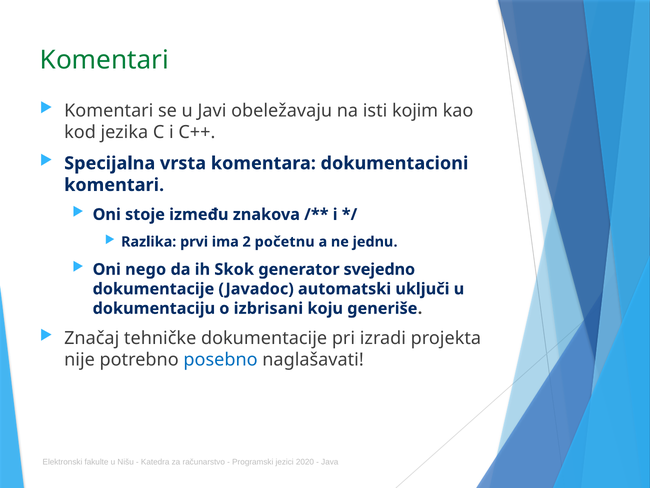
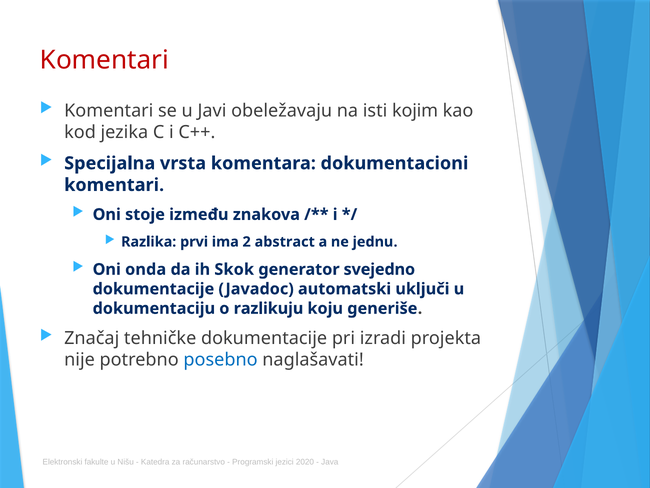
Komentari colour: green -> red (104, 60)
početnu: početnu -> abstract (285, 242)
nego: nego -> onda (146, 269)
izbrisani: izbrisani -> razlikuju (269, 308)
